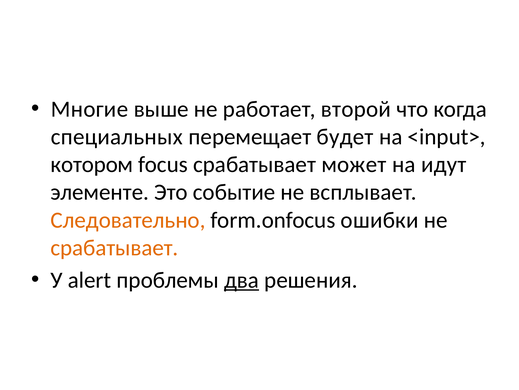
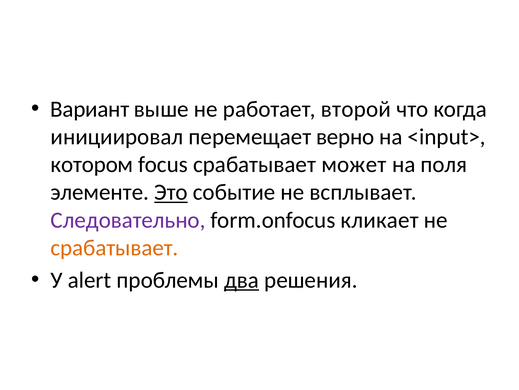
Многие: Многие -> Вариант (90, 109)
специальных: специальных -> инициировал (117, 137)
будет: будет -> верно (345, 137)
идут: идут -> поля (444, 164)
Это underline: none -> present (171, 192)
Следовательно colour: orange -> purple (128, 220)
ошибки: ошибки -> кликает (380, 220)
